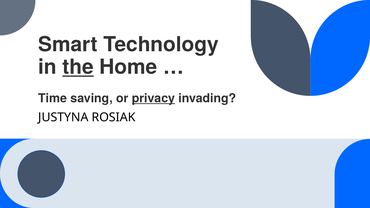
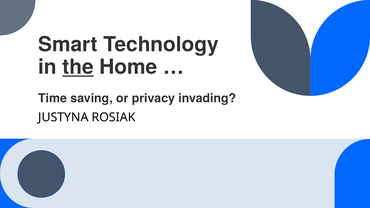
privacy underline: present -> none (153, 98)
